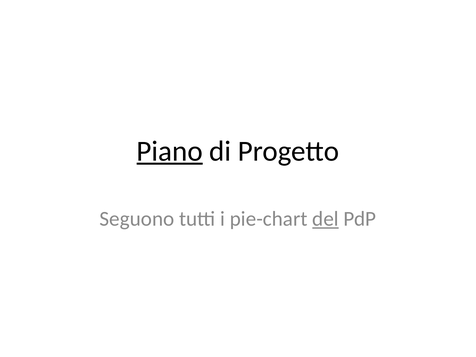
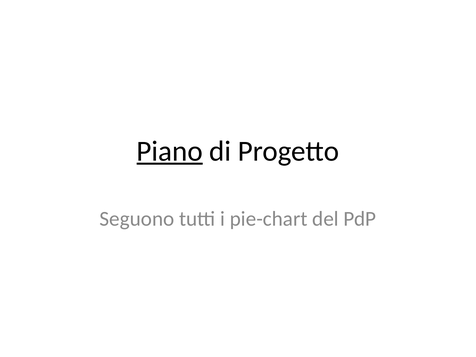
del underline: present -> none (326, 219)
